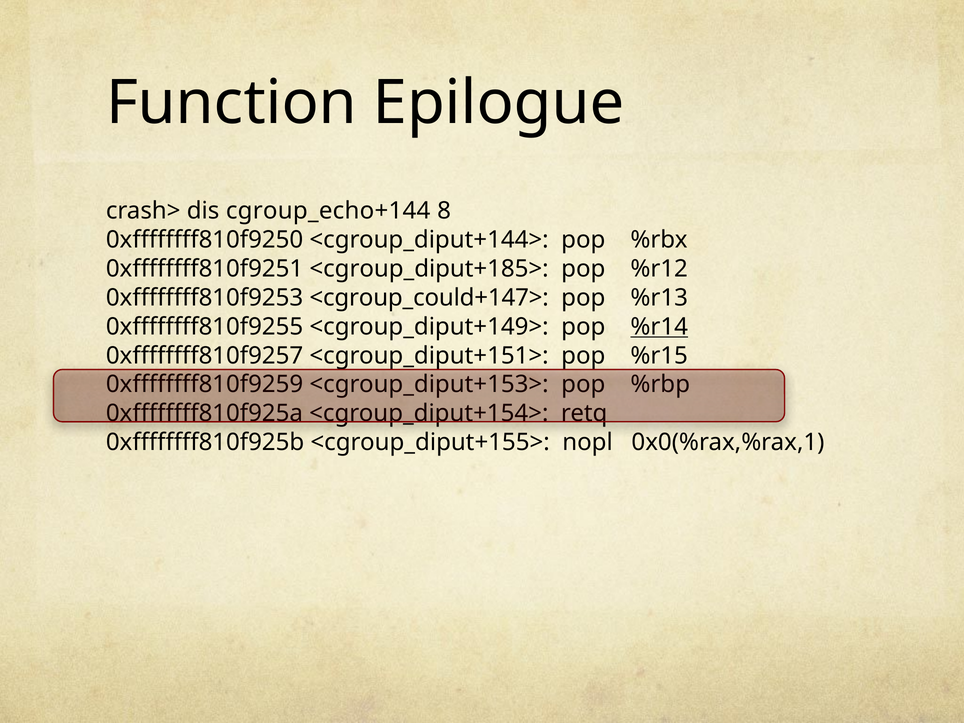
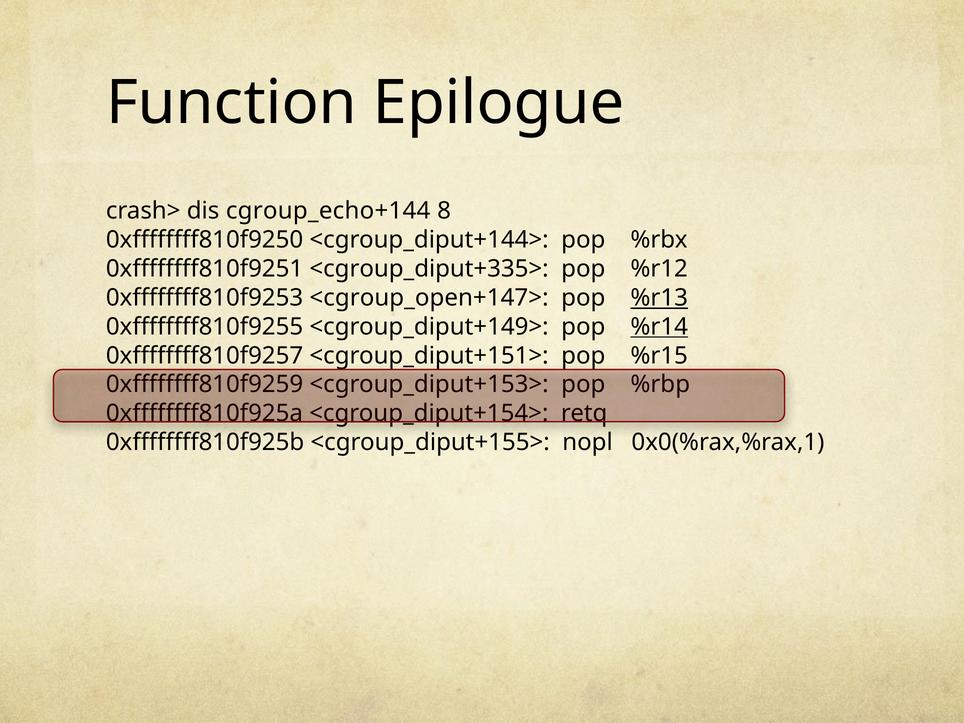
<cgroup_diput+185>: <cgroup_diput+185> -> <cgroup_diput+335> (429, 269)
<cgroup_could+147>: <cgroup_could+147> -> <cgroup_open+147> (429, 298)
%r13 underline: none -> present (659, 298)
